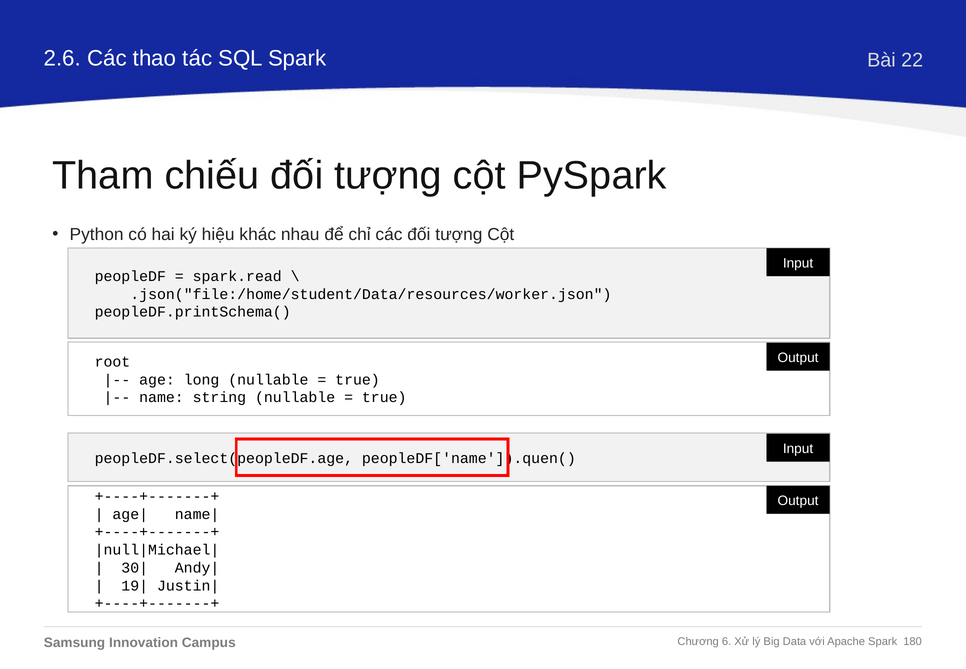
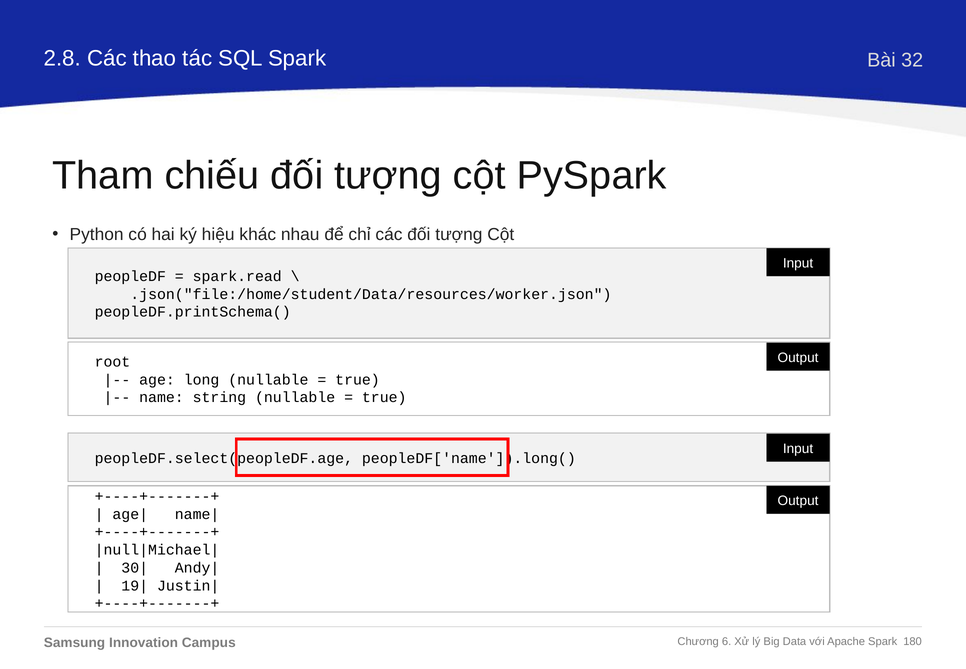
2.6: 2.6 -> 2.8 (62, 59)
22: 22 -> 32 (912, 60)
peopleDF['name']).quen(: peopleDF['name']).quen( -> peopleDF['name']).long( (469, 458)
